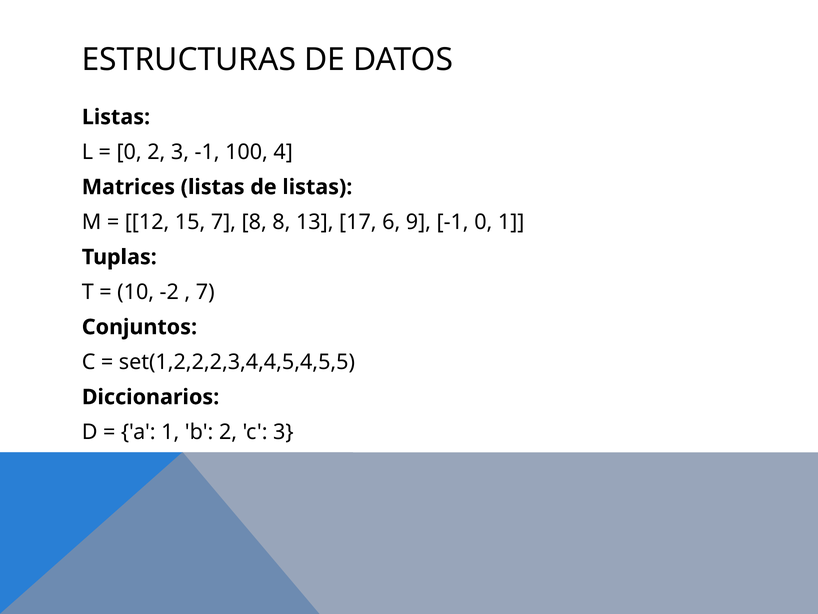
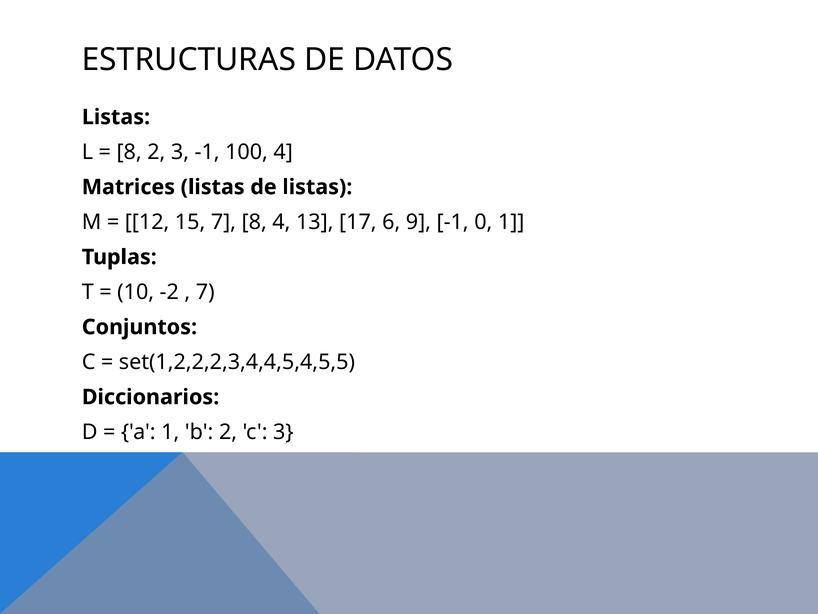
0: 0 -> 8 (129, 152)
8 8: 8 -> 4 (281, 222)
